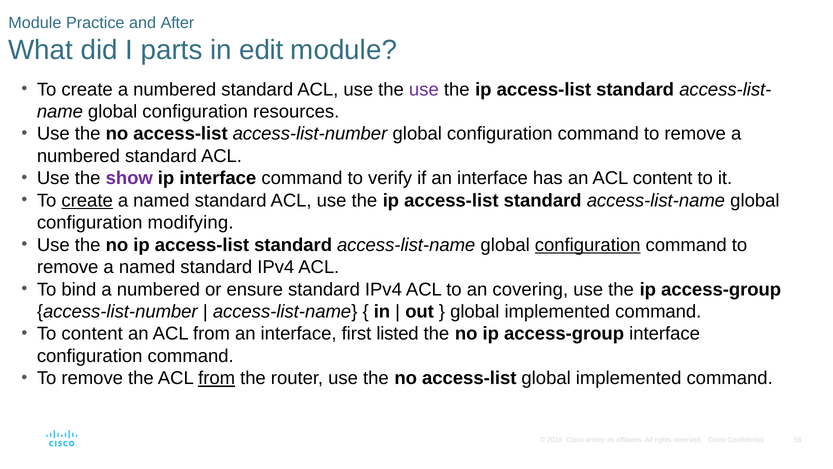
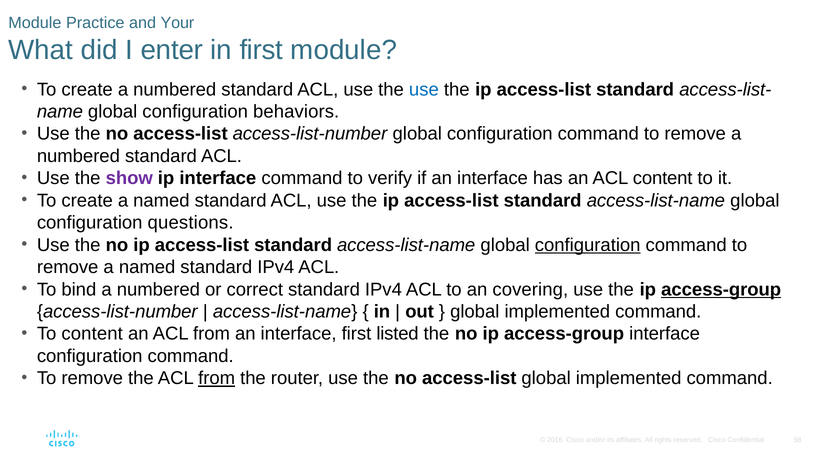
After: After -> Your (177, 23)
parts: parts -> enter (172, 50)
in edit: edit -> first (261, 50)
use colour: purple -> blue (424, 89)
resources: resources -> behaviors (296, 112)
create underline: present -> none (87, 200)
modifying: modifying -> questions (191, 223)
ensure: ensure -> correct (255, 289)
access-group underline: none -> present (721, 289)
